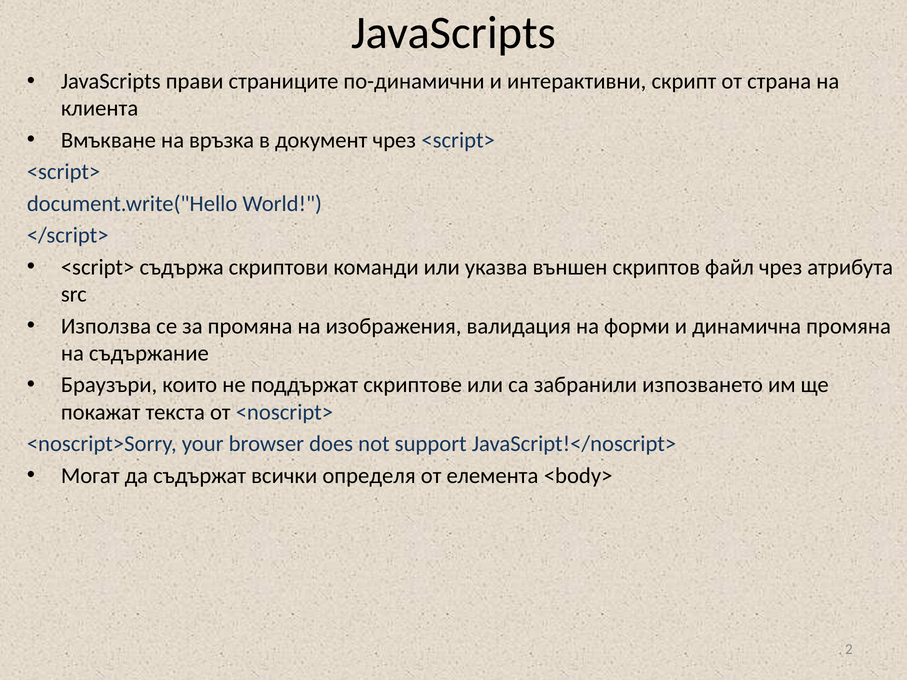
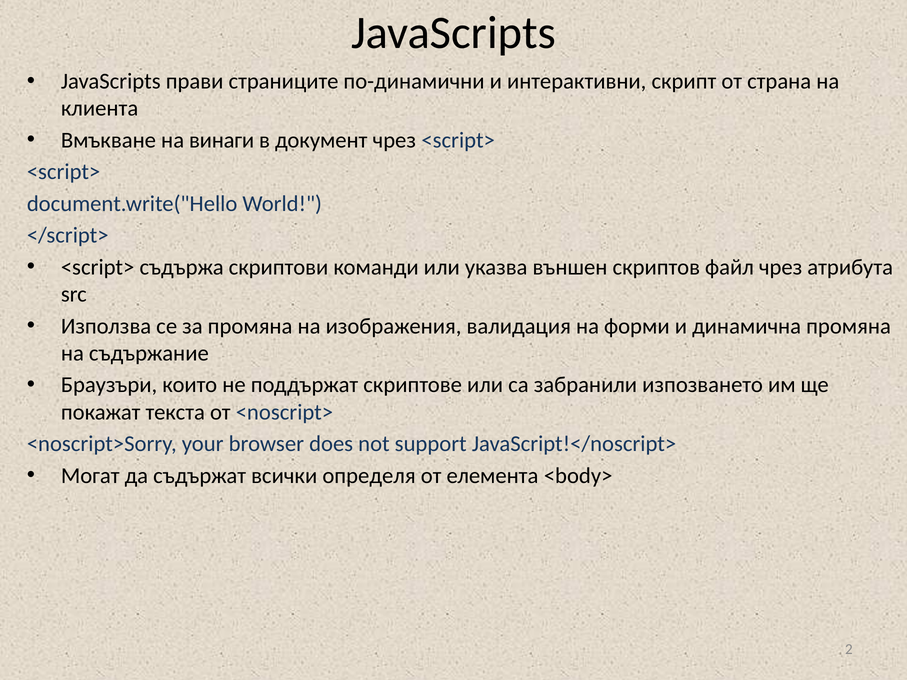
връзка: връзка -> винаги (222, 140)
